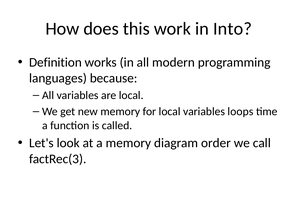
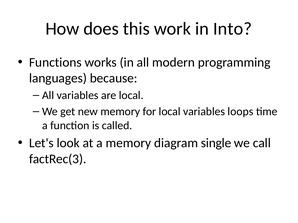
Definition: Definition -> Functions (55, 63)
order: order -> single (216, 143)
